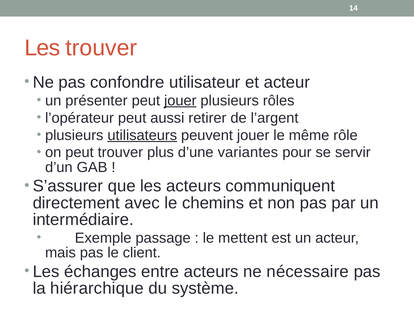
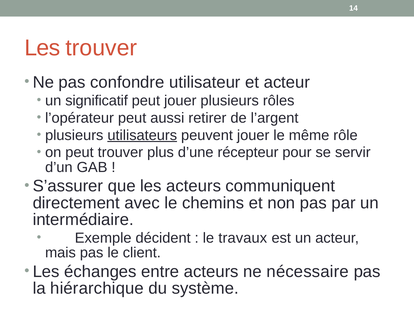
présenter: présenter -> significatif (97, 101)
jouer underline: present -> none (180, 101)
variantes: variantes -> récepteur (248, 153)
passage: passage -> décident (163, 238)
mettent: mettent -> travaux (243, 238)
